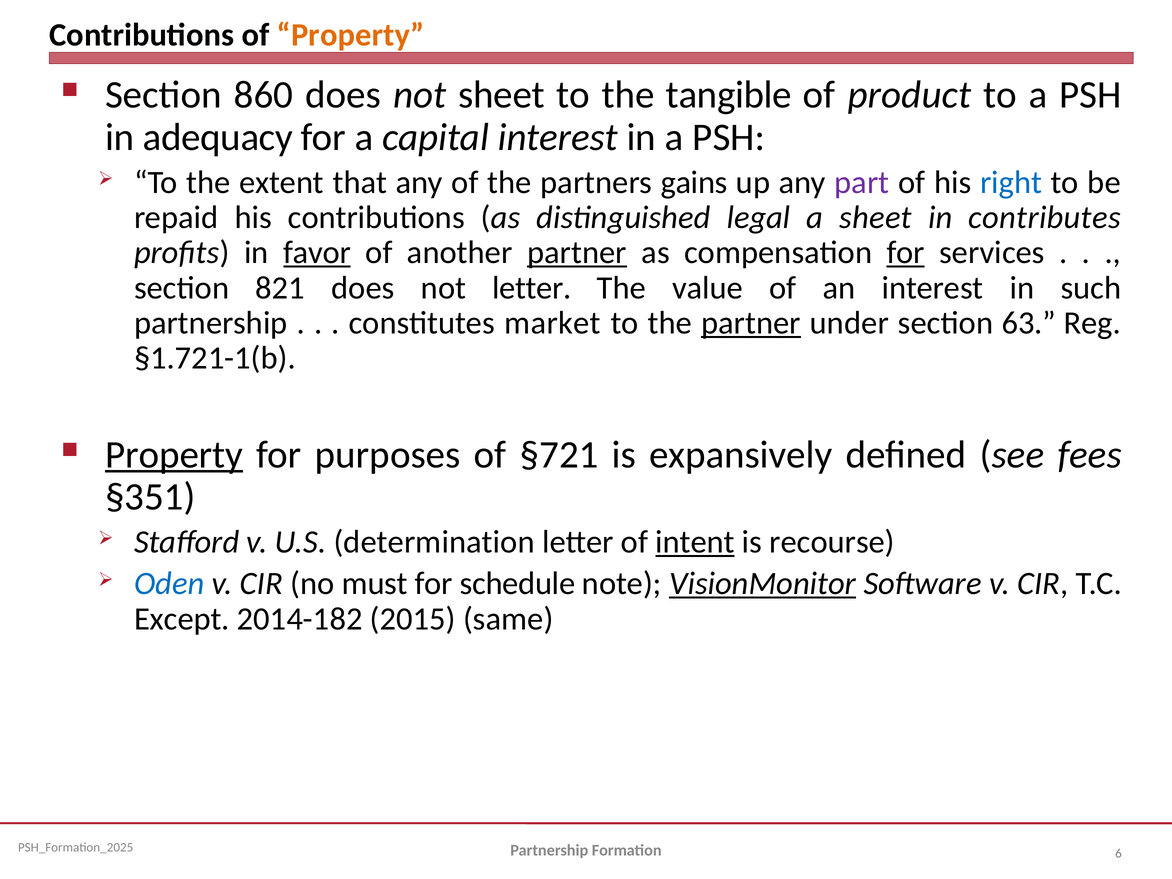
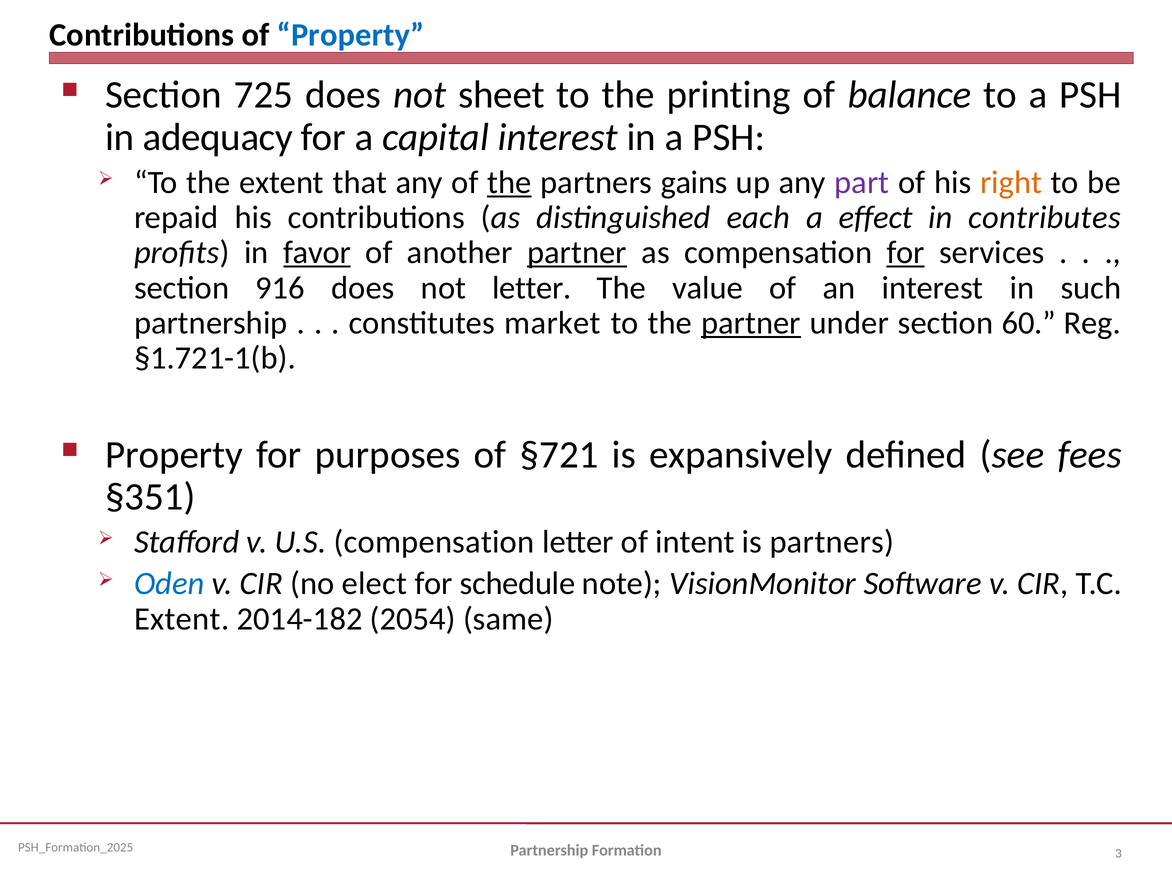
Property colour: orange -> blue (351, 35)
860: 860 -> 725 (264, 95)
tangible: tangible -> printing (729, 95)
product: product -> balance (909, 95)
the underline: none -> present (509, 182)
right colour: blue -> orange (1011, 182)
legal: legal -> each (758, 218)
a sheet: sheet -> effect (876, 218)
821: 821 -> 916 (280, 288)
63: 63 -> 60 (1029, 323)
Property underline: present -> none (174, 455)
U.S determination: determination -> compensation (434, 542)
intent underline: present -> none (695, 542)
is recourse: recourse -> partners (832, 542)
must: must -> elect (375, 584)
VisionMonitor underline: present -> none (763, 584)
Except: Except -> Extent (182, 619)
2015: 2015 -> 2054 (413, 619)
6: 6 -> 3 (1118, 853)
